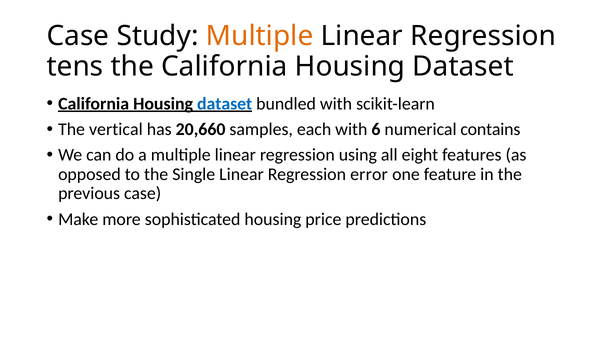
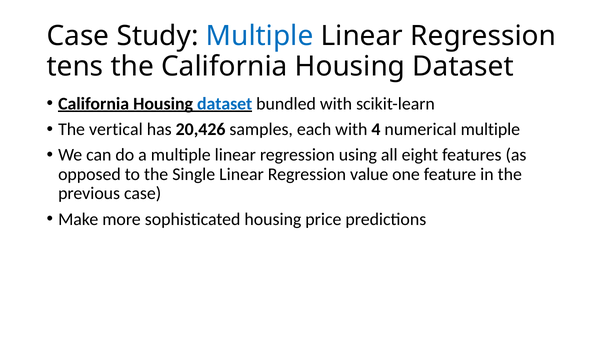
Multiple colour: orange -> blue (260, 36)
20,660: 20,660 -> 20,426 (201, 129)
6: 6 -> 4 (376, 129)
numerical contains: contains -> multiple (490, 129)
error: error -> value (369, 174)
